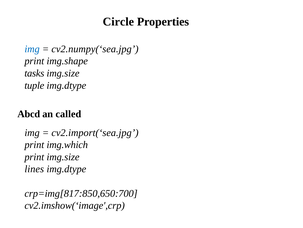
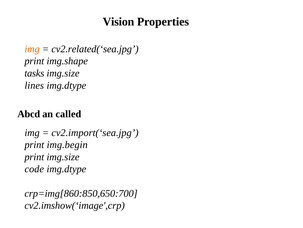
Circle: Circle -> Vision (118, 22)
img colour: blue -> orange (32, 49)
cv2.numpy(‘sea.jpg: cv2.numpy(‘sea.jpg -> cv2.related(‘sea.jpg (95, 49)
tuple: tuple -> lines (34, 85)
img.which: img.which -> img.begin (67, 144)
lines: lines -> code (34, 169)
crp=img[817:850,650:700: crp=img[817:850,650:700 -> crp=img[860:850,650:700 (81, 193)
